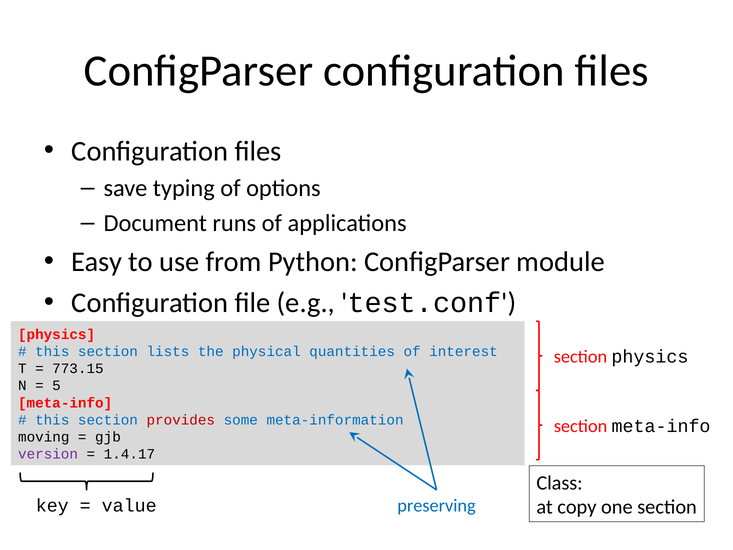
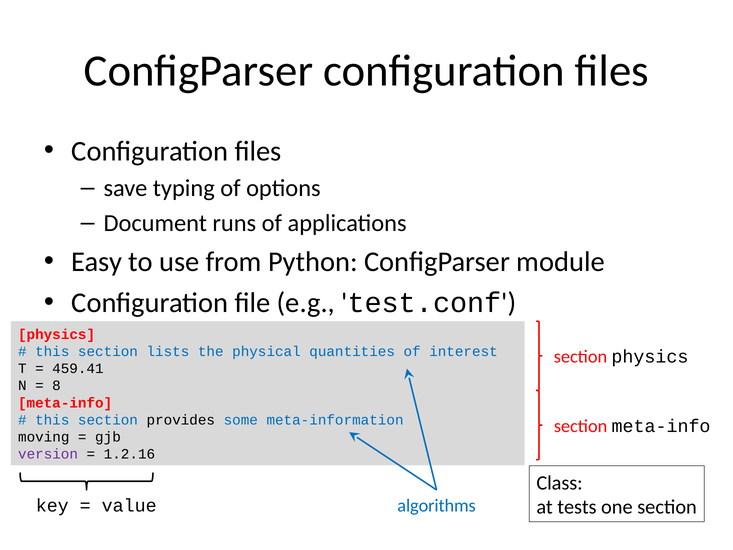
773.15: 773.15 -> 459.41 (78, 368)
5: 5 -> 8 (57, 386)
provides colour: red -> black (181, 420)
1.4.17: 1.4.17 -> 1.2.16 (129, 454)
preserving: preserving -> algorithms (437, 506)
copy: copy -> tests (577, 507)
